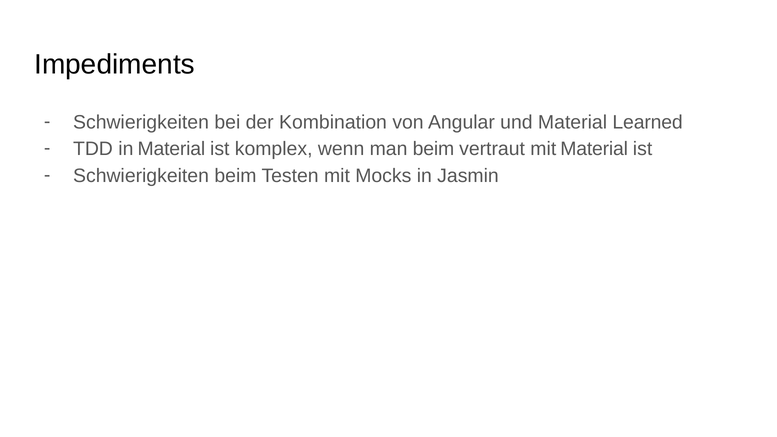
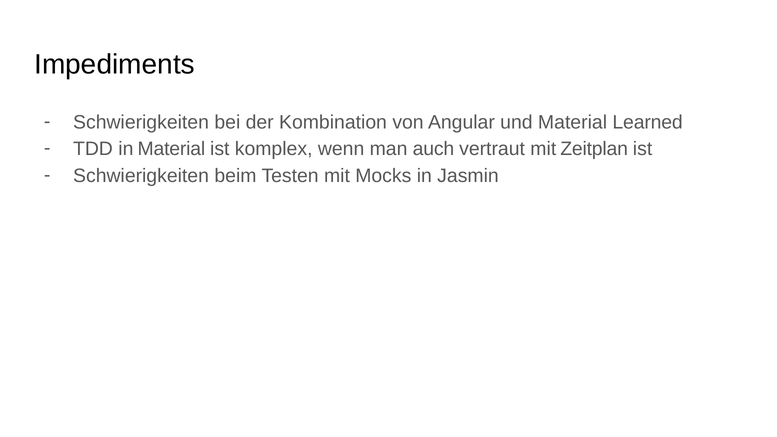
man beim: beim -> auch (433, 149)
mit Material: Material -> Zeitplan (594, 149)
